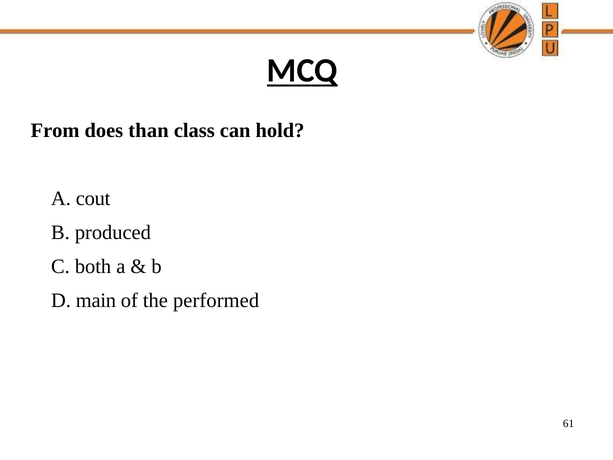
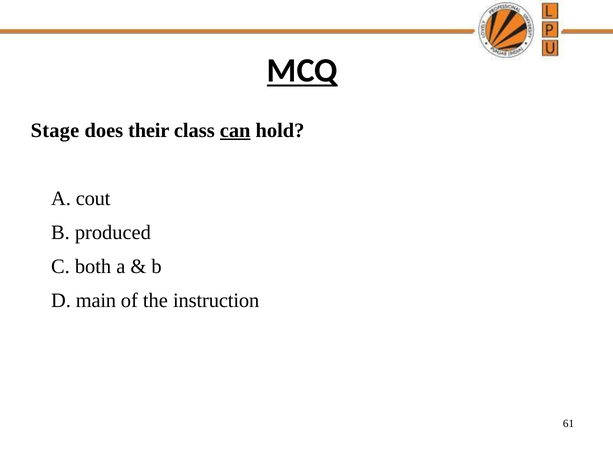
From: From -> Stage (55, 130)
than: than -> their (149, 130)
can underline: none -> present (235, 130)
performed: performed -> instruction (216, 300)
